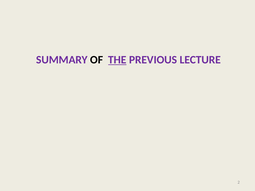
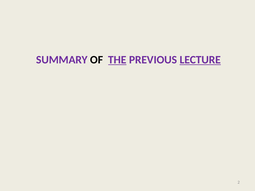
LECTURE underline: none -> present (200, 60)
